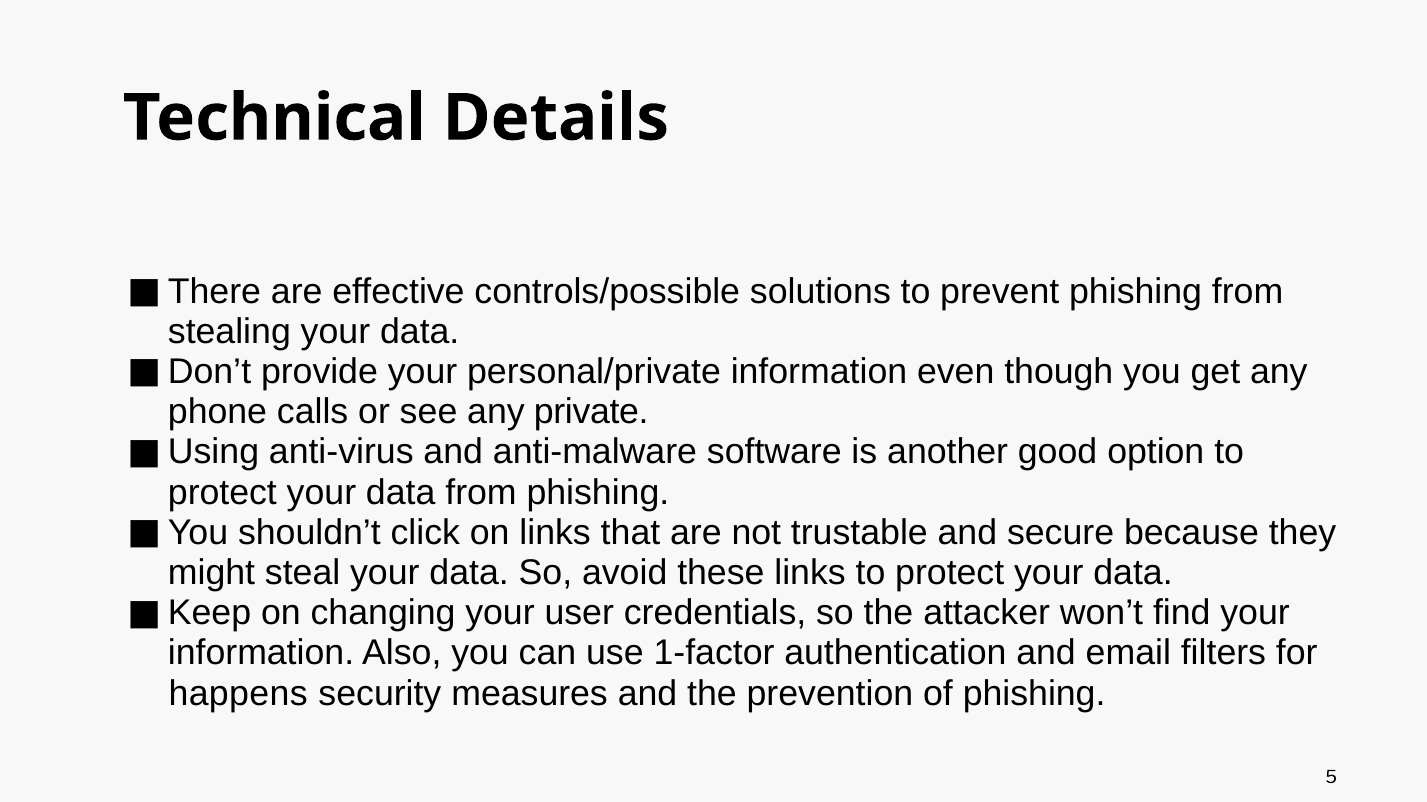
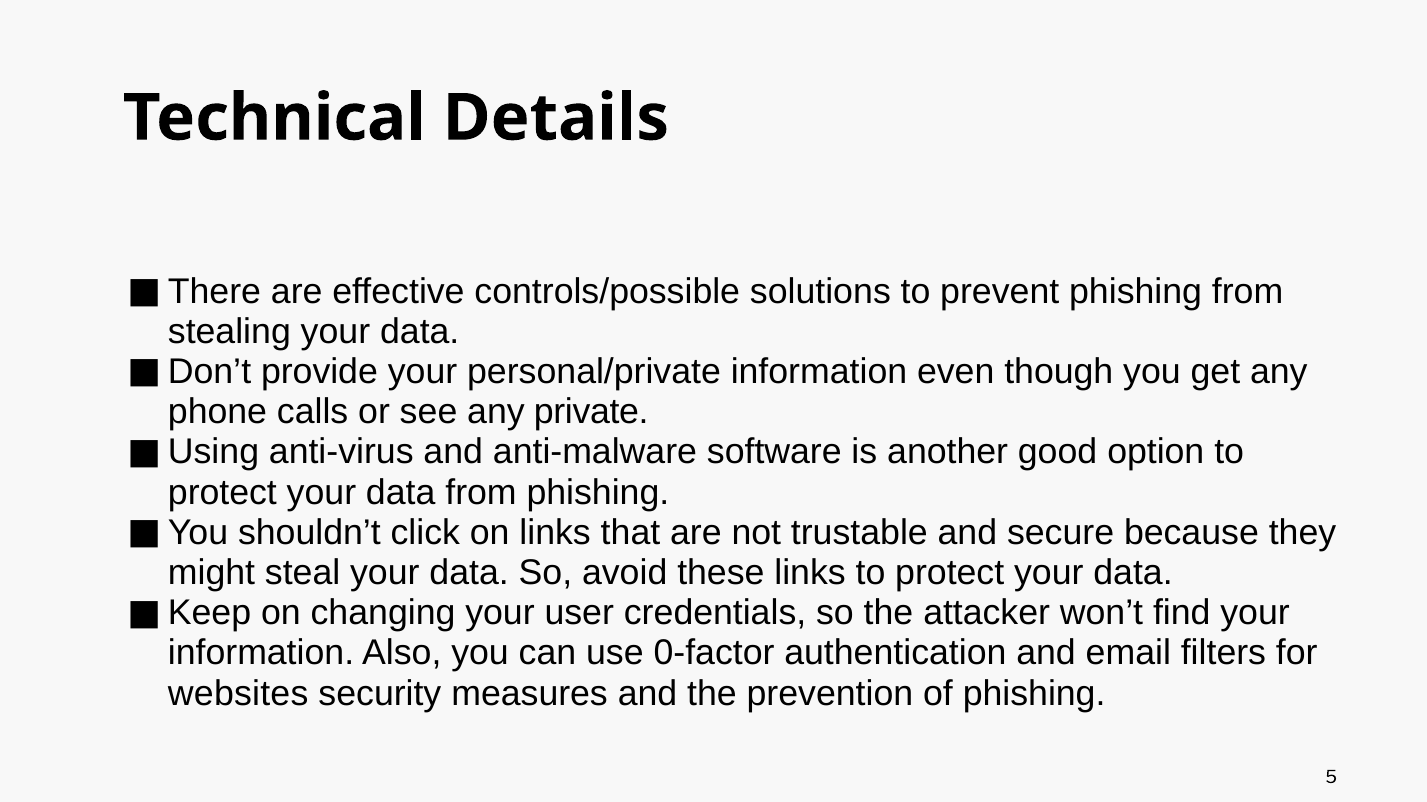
1-factor: 1-factor -> 0-factor (714, 654)
happens: happens -> websites (238, 694)
